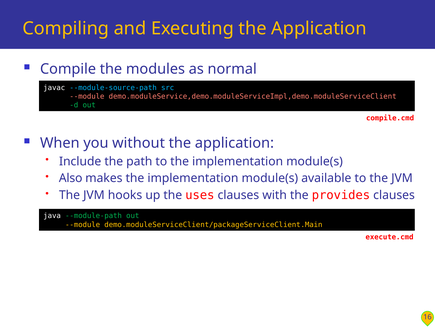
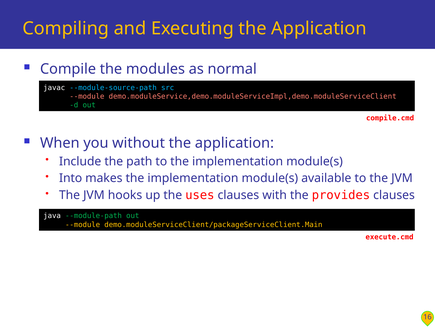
Also: Also -> Into (71, 178)
